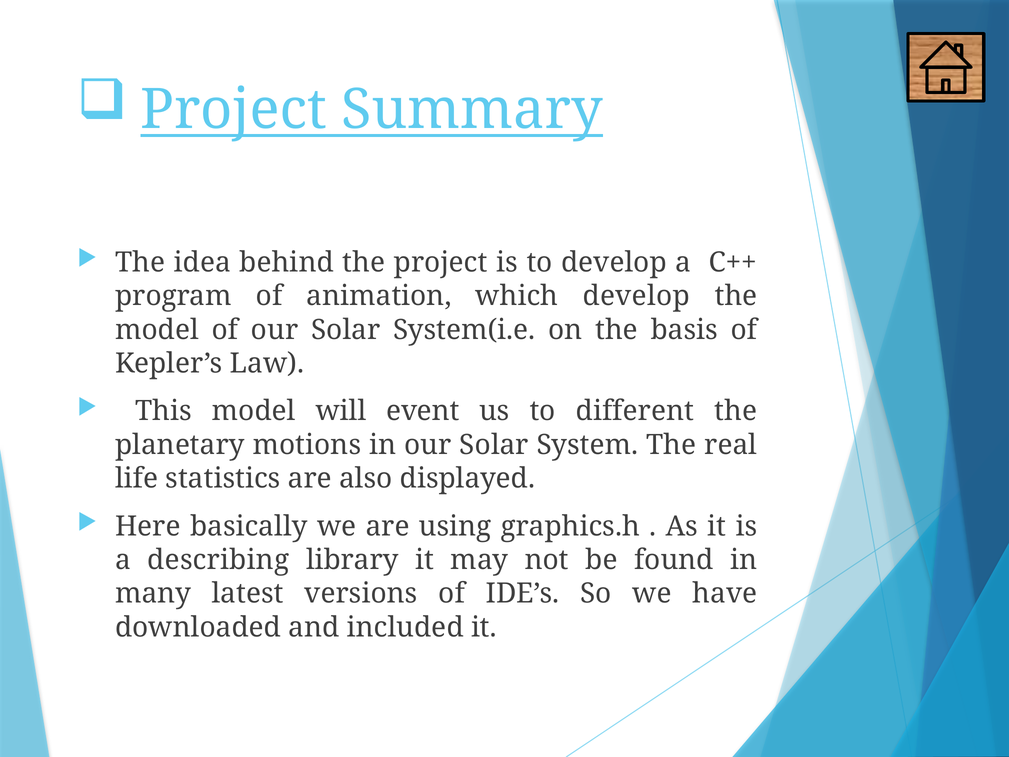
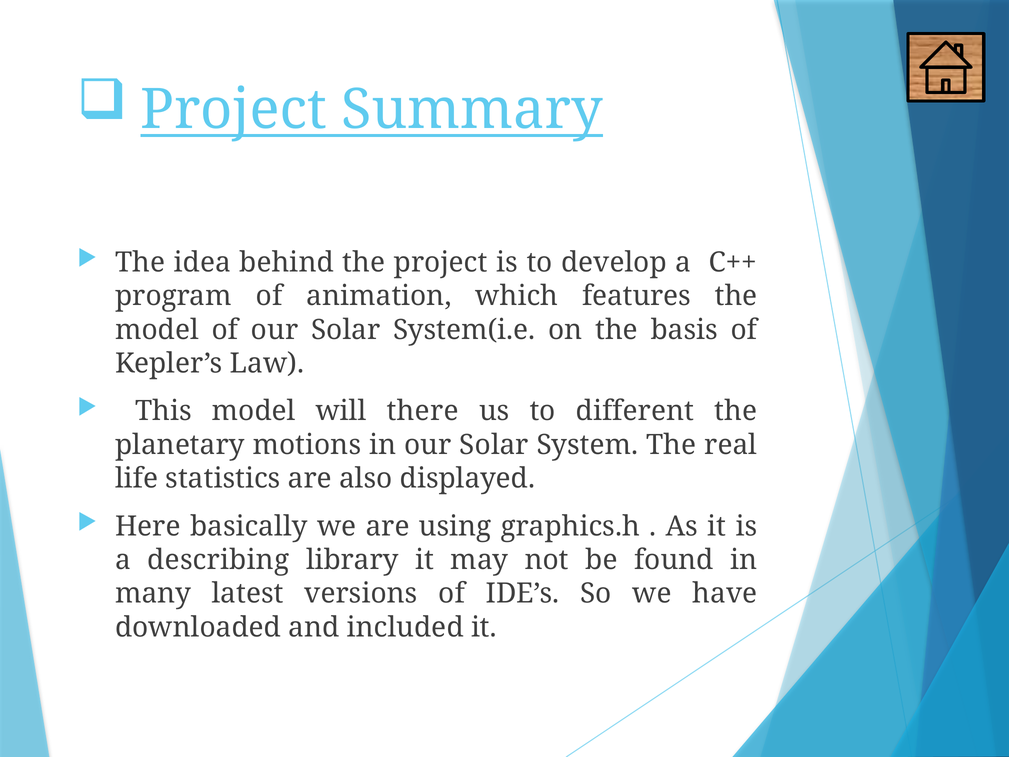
which develop: develop -> features (636, 296)
event: event -> there (423, 411)
